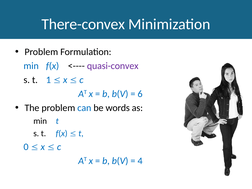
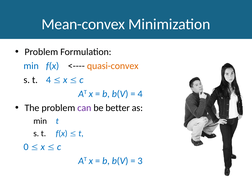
There-convex: There-convex -> Mean-convex (83, 24)
quasi-convex colour: purple -> orange (113, 66)
t 1: 1 -> 4 (48, 80)
6: 6 -> 4 (140, 94)
can colour: blue -> purple (84, 108)
words: words -> better (118, 108)
4: 4 -> 3 (140, 161)
